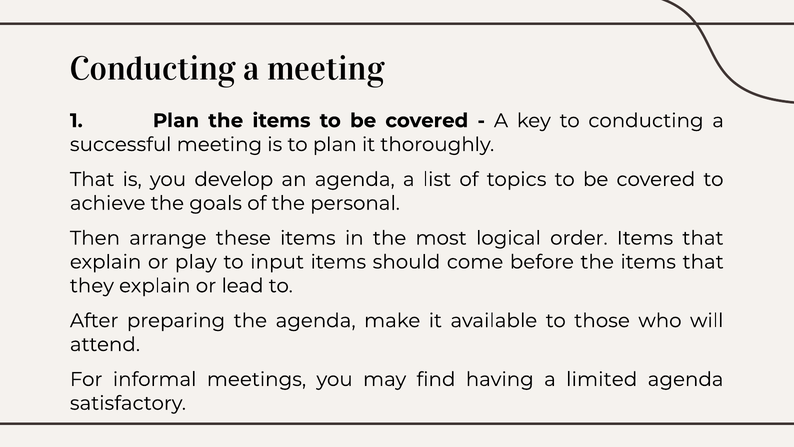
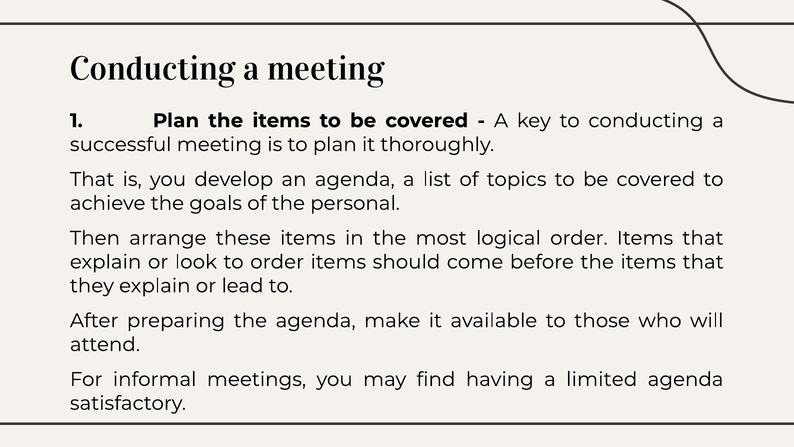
play: play -> look (196, 262)
to input: input -> order (277, 262)
